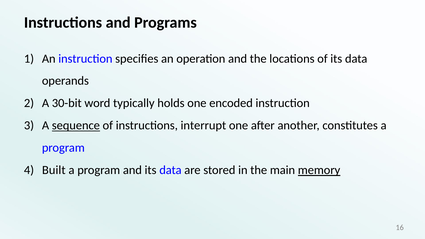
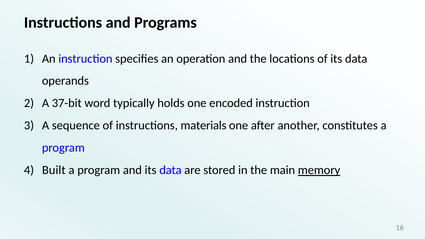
30-bit: 30-bit -> 37-bit (67, 103)
sequence underline: present -> none (76, 126)
interrupt: interrupt -> materials (203, 126)
